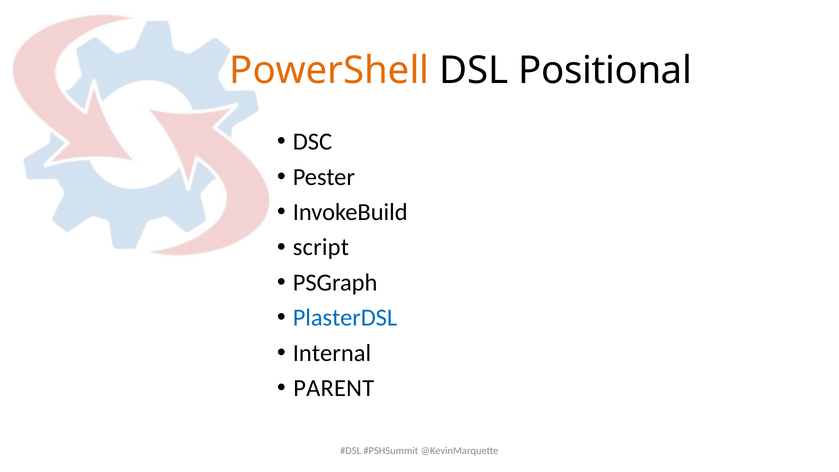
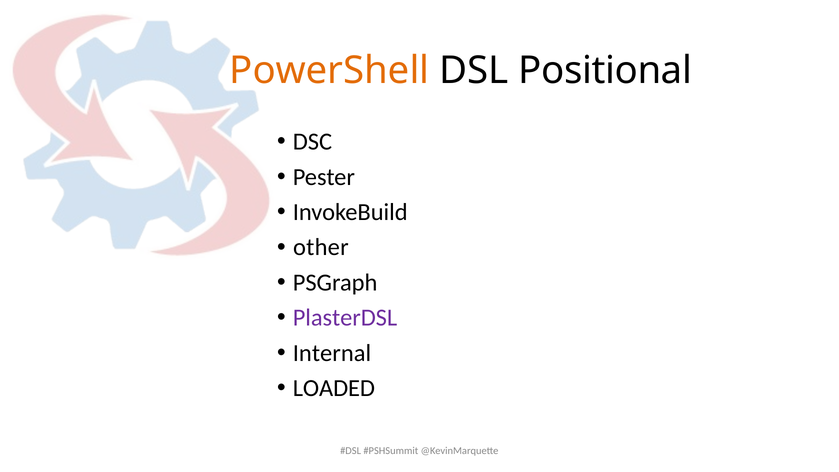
script: script -> other (321, 247)
PlasterDSL colour: blue -> purple (345, 318)
PARENT: PARENT -> LOADED (334, 388)
